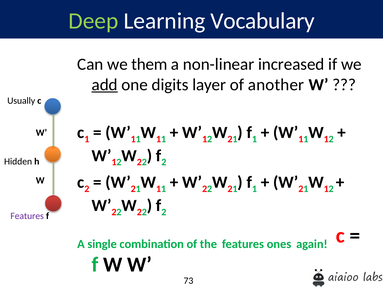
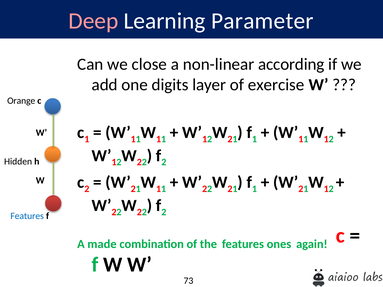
Deep colour: light green -> pink (93, 21)
Vocabulary: Vocabulary -> Parameter (262, 21)
them: them -> close (149, 64)
increased: increased -> according (291, 64)
add underline: present -> none (105, 85)
another: another -> exercise (276, 85)
Usually: Usually -> Orange (21, 101)
Features colour: purple -> blue (27, 216)
single: single -> made (102, 244)
